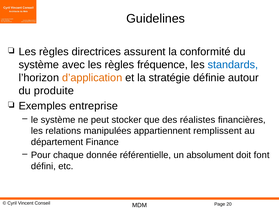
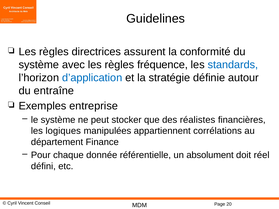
d’application colour: orange -> blue (92, 78)
produite: produite -> entraîne (54, 91)
relations: relations -> logiques (63, 131)
remplissent: remplissent -> corrélations (218, 131)
font: font -> réel (262, 155)
